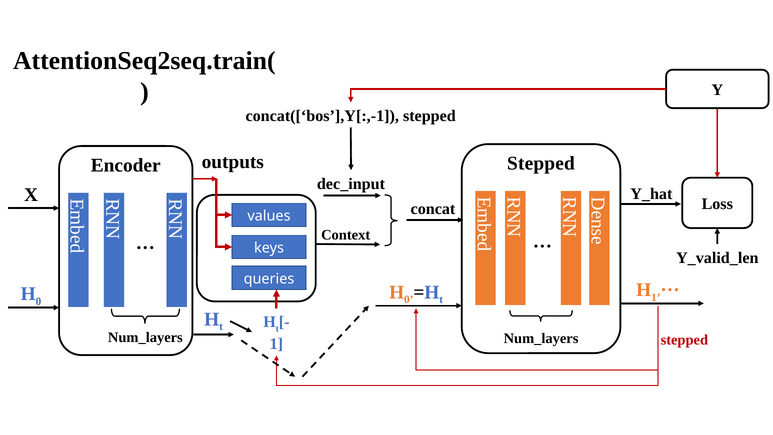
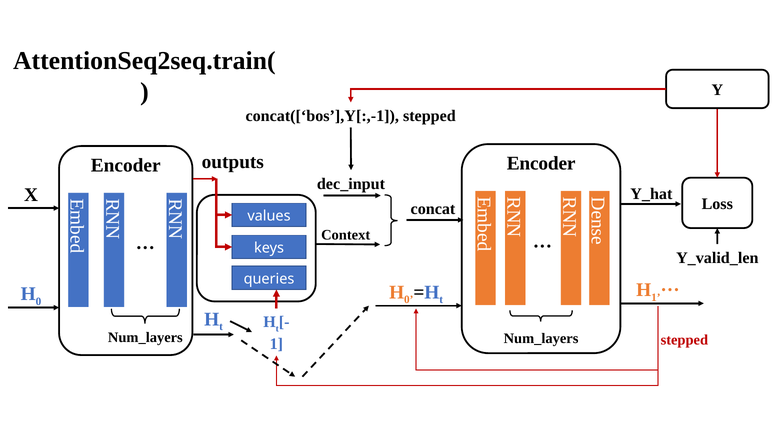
Stepped: Stepped -> Encoder (541, 163)
